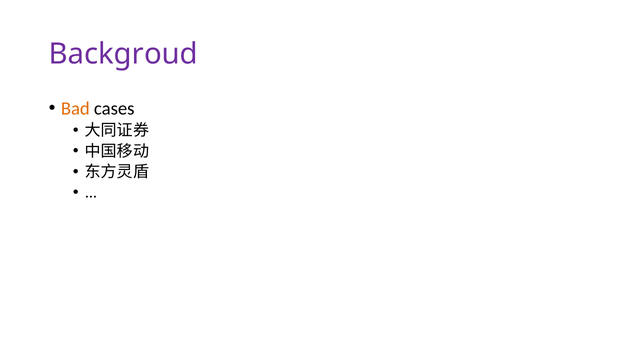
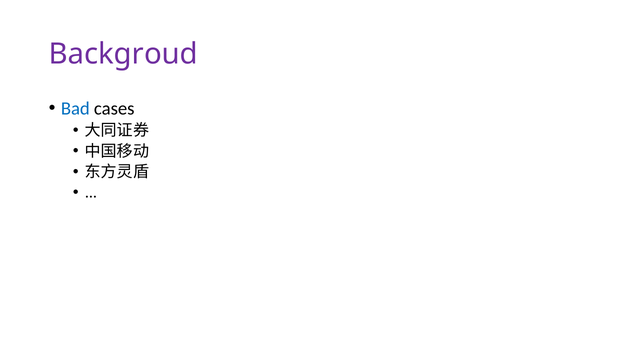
Bad colour: orange -> blue (75, 108)
